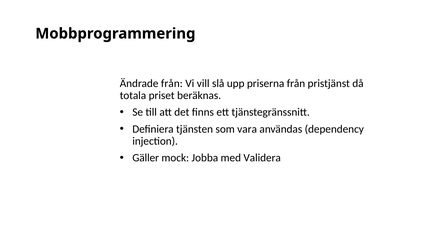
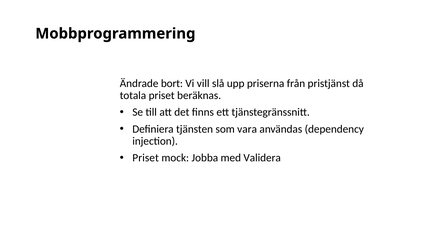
Ändrade från: från -> bort (172, 83)
Gäller: Gäller -> Priset (146, 157)
